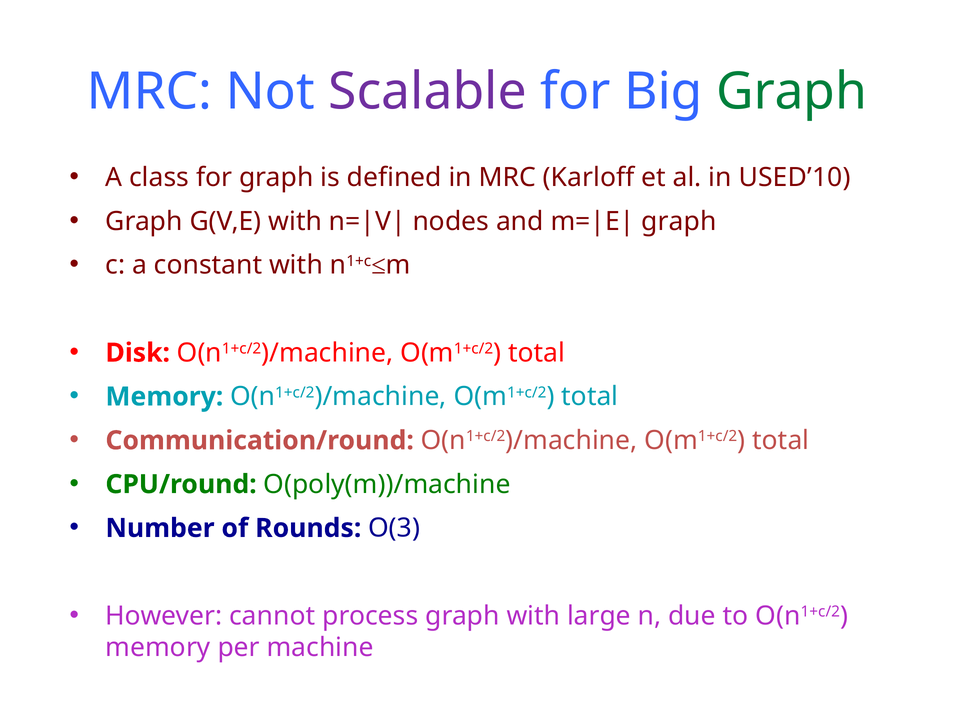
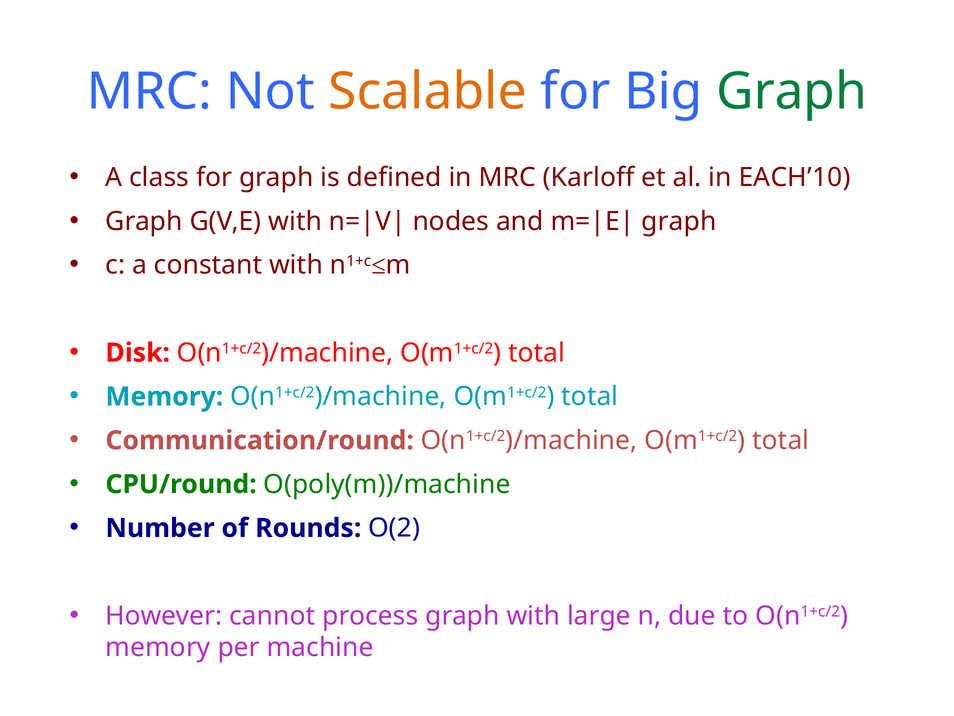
Scalable colour: purple -> orange (428, 92)
USED’10: USED’10 -> EACH’10 (795, 177)
O(3: O(3 -> O(2 (394, 528)
